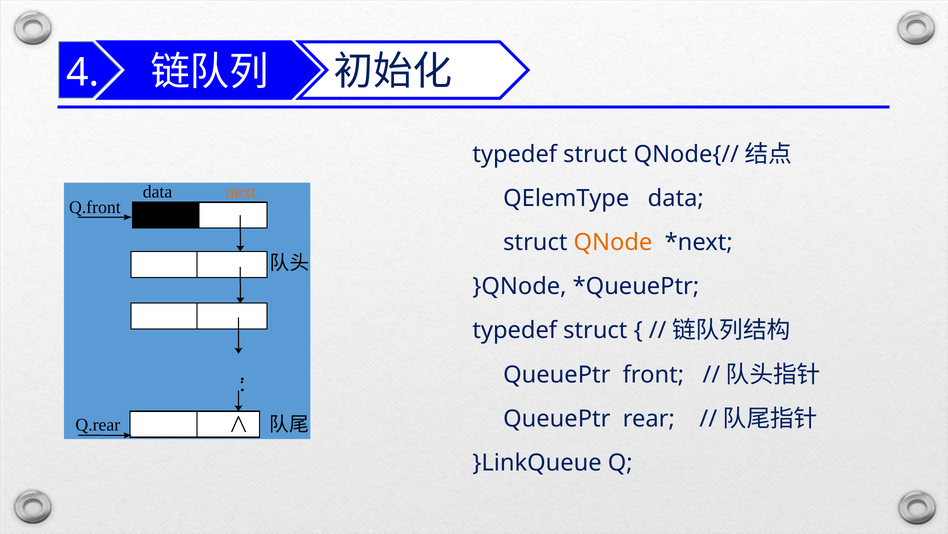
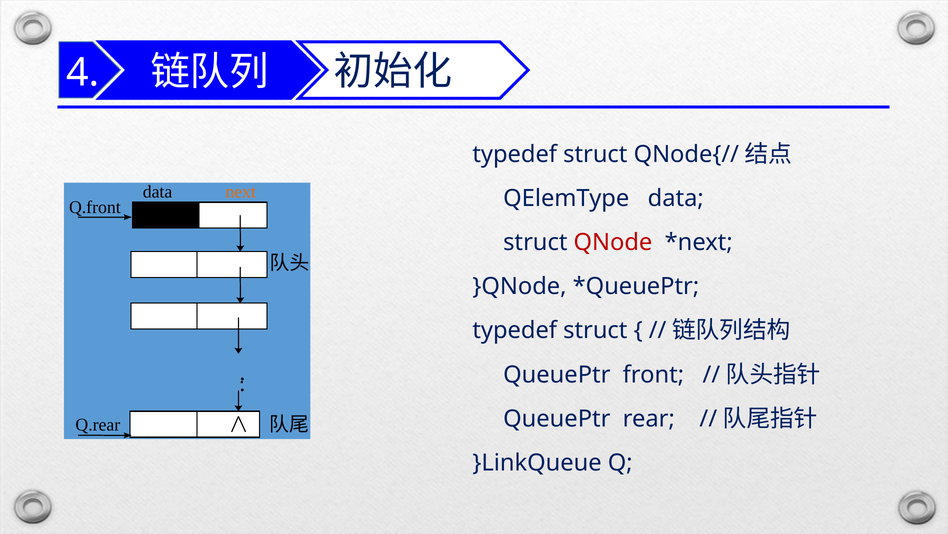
QNode colour: orange -> red (613, 242)
